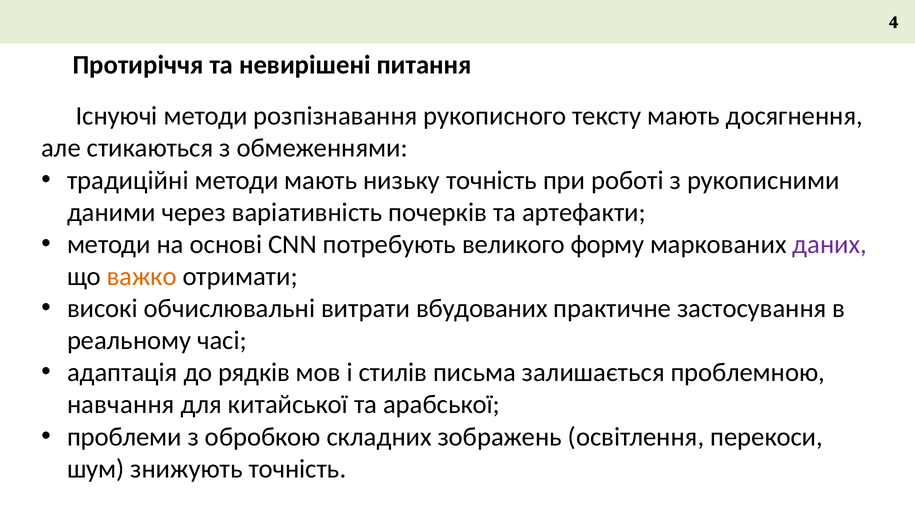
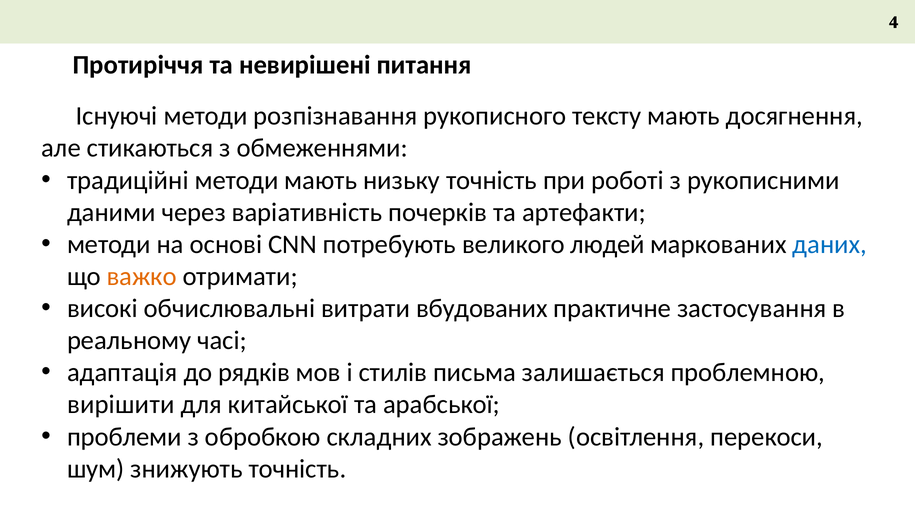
форму: форму -> людей (607, 244)
даних colour: purple -> blue (830, 244)
навчання: навчання -> вирішити (121, 404)
